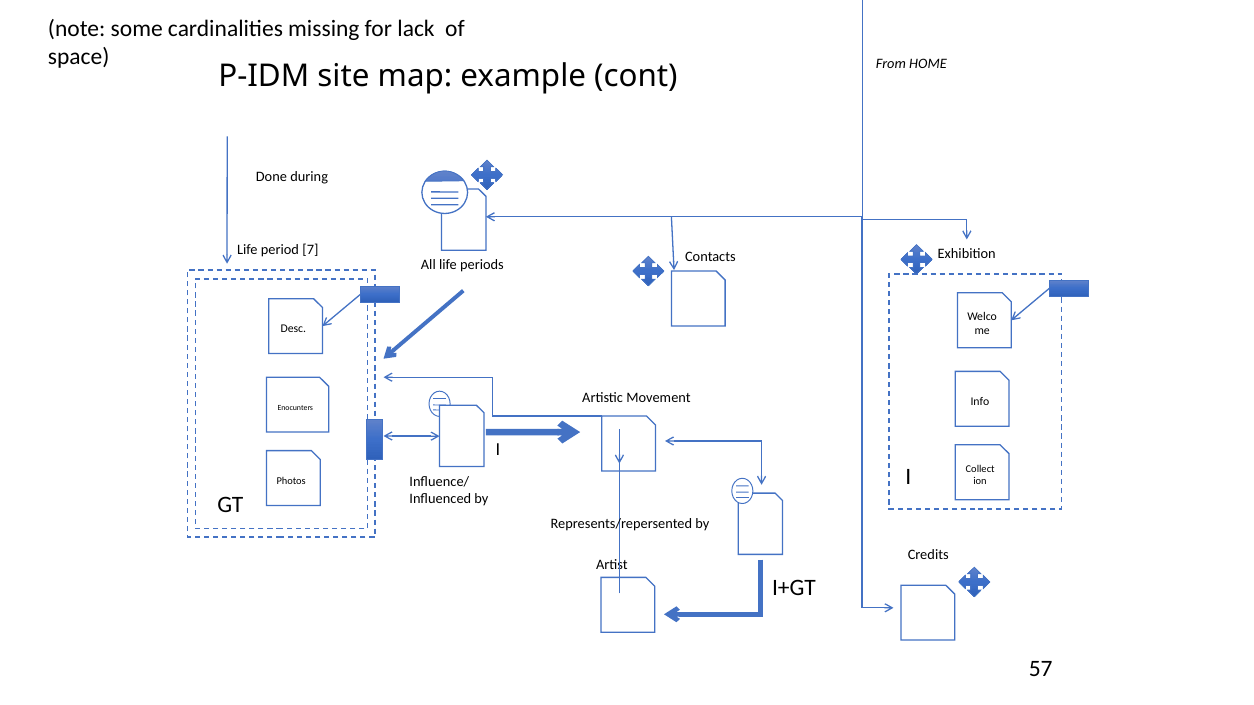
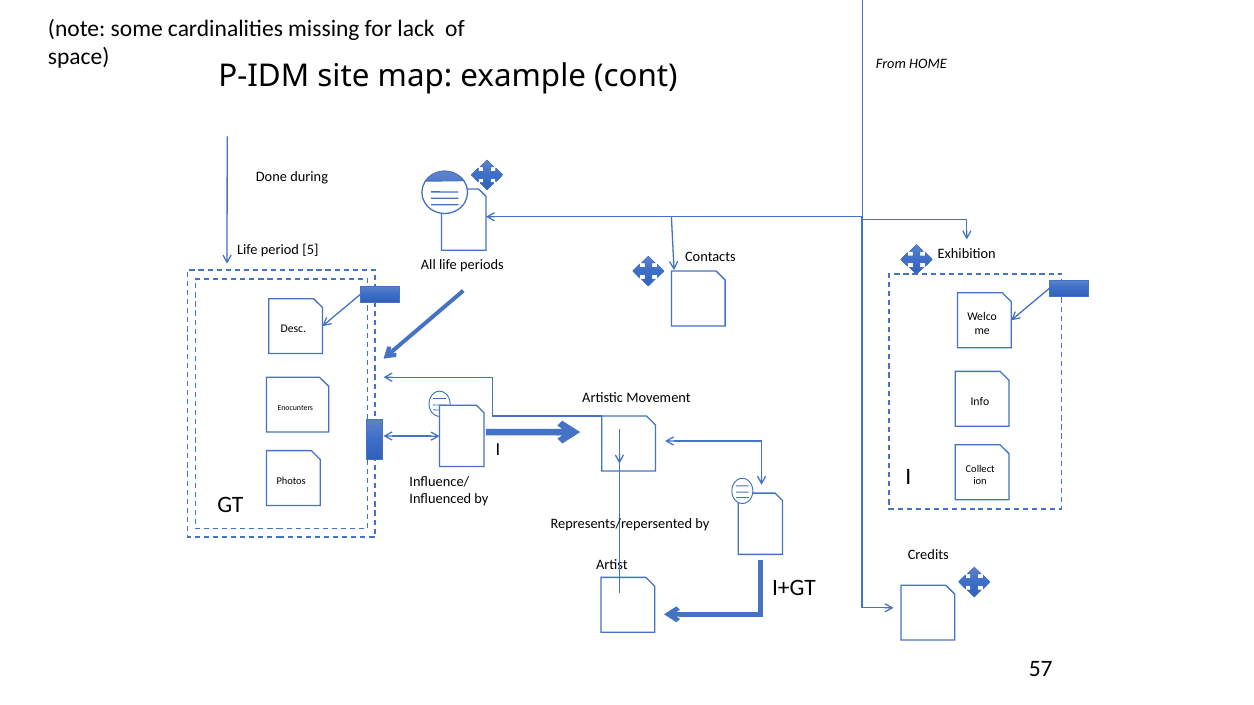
7: 7 -> 5 (310, 250)
